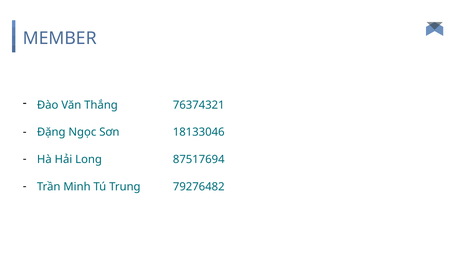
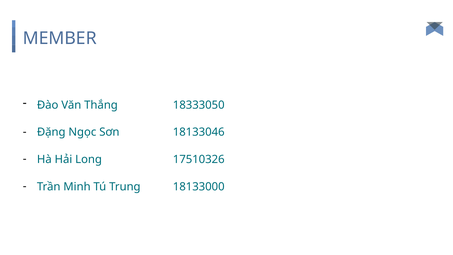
76374321: 76374321 -> 18333050 (199, 105)
87517694: 87517694 -> 17510326 (199, 159)
79276482: 79276482 -> 18133000 (199, 186)
